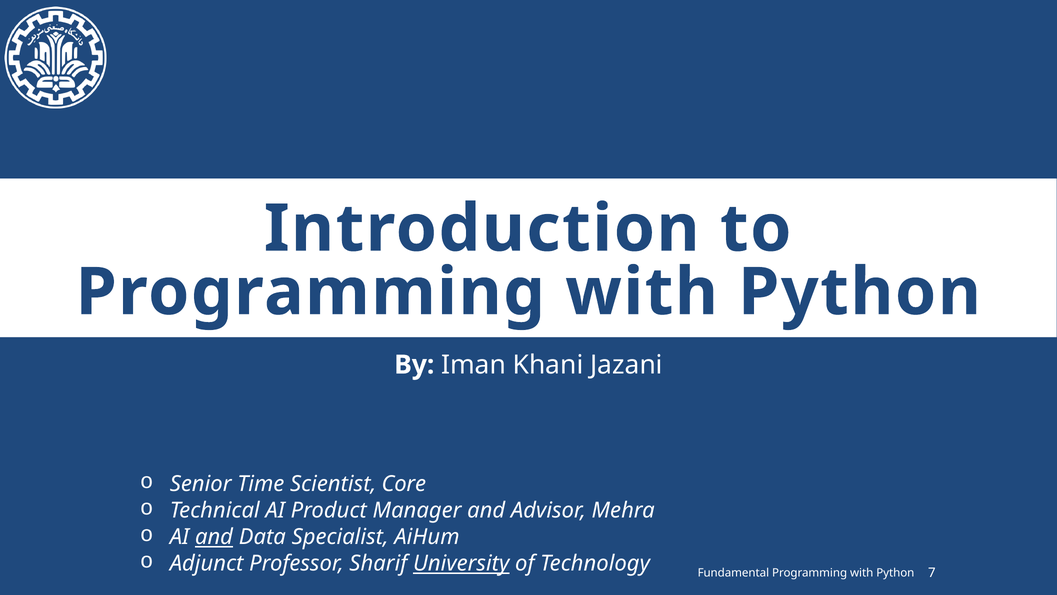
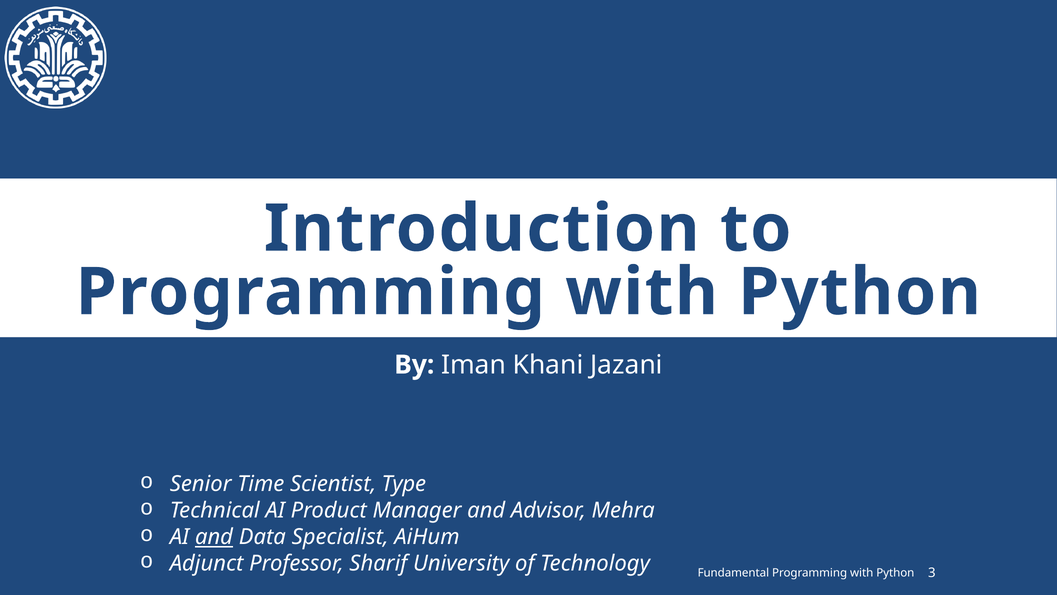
Core: Core -> Type (404, 484)
University underline: present -> none (461, 563)
7: 7 -> 3 (932, 572)
